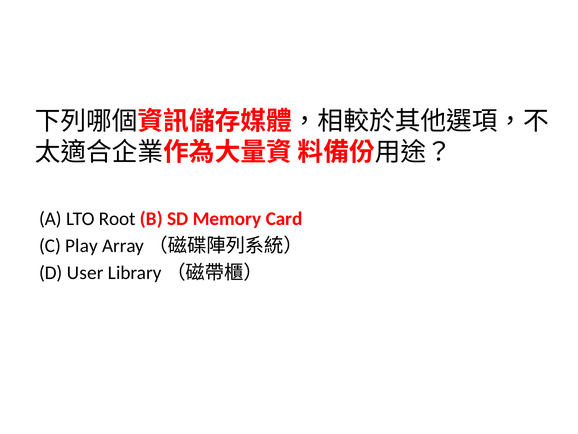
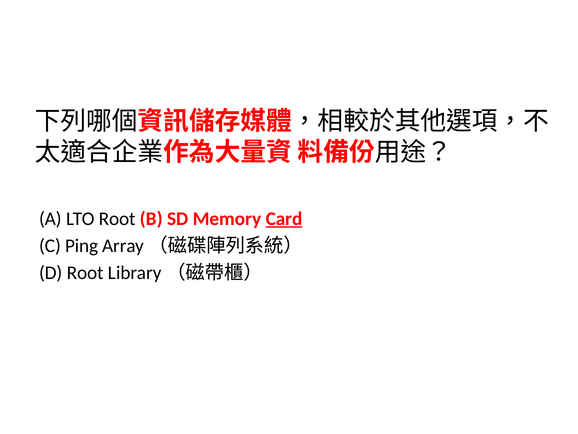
Card underline: none -> present (284, 219)
Play: Play -> Ping (82, 245)
D User: User -> Root (85, 272)
